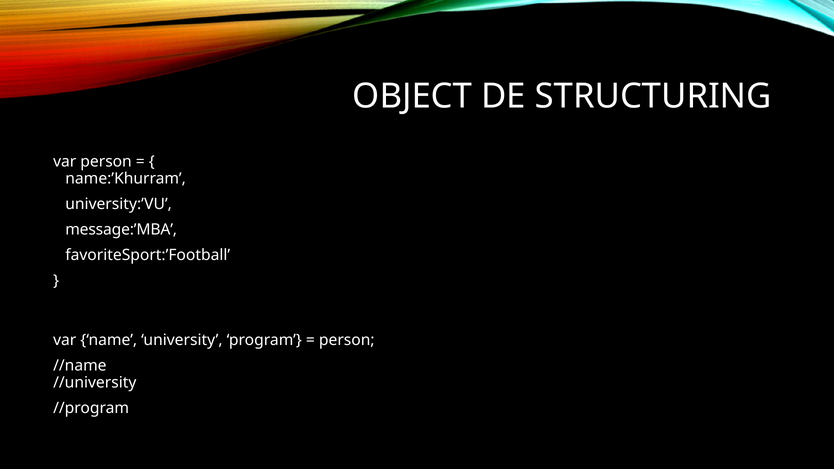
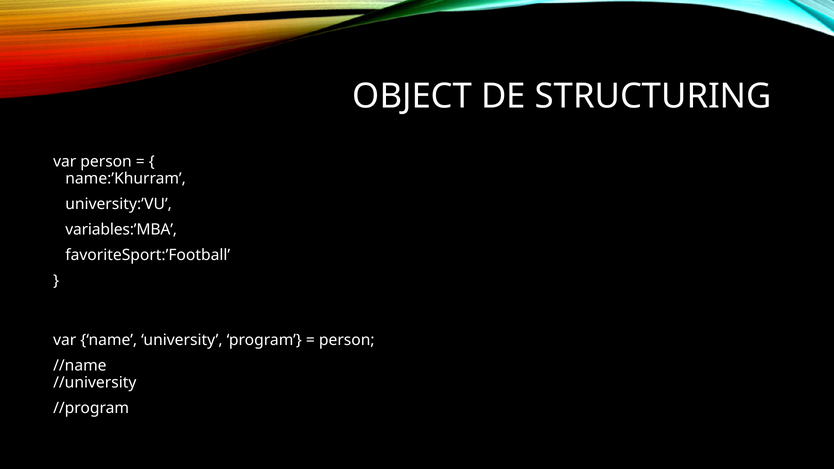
message:’MBA: message:’MBA -> variables:’MBA (121, 230)
